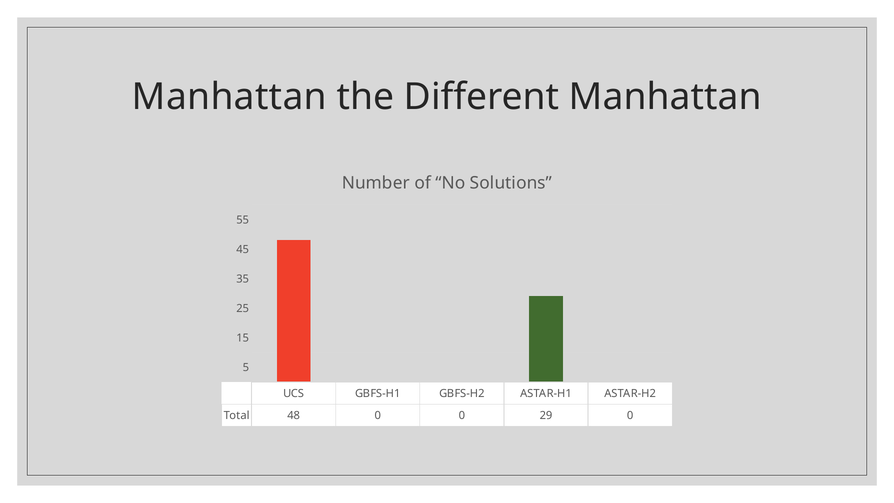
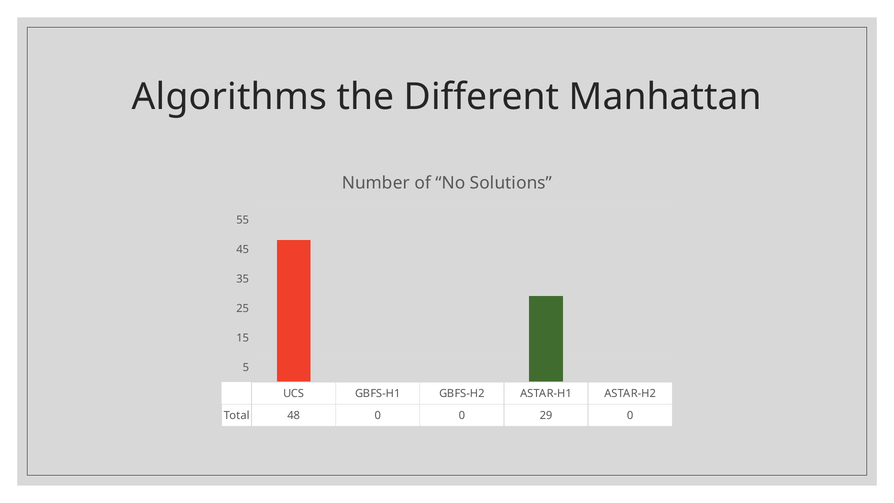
Manhattan: Manhattan -> Algorithms (230, 97)
